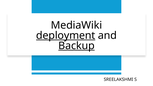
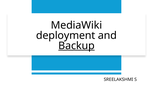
deployment underline: present -> none (66, 35)
